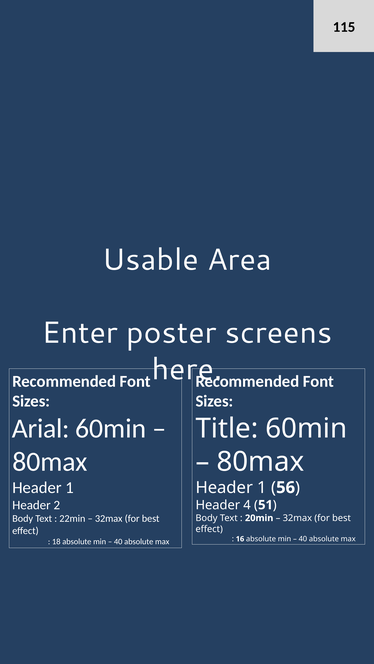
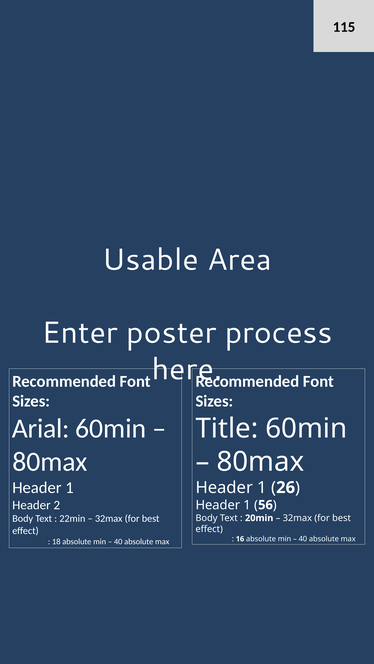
screens: screens -> process (279, 333)
56: 56 -> 26 (286, 488)
4: 4 -> 1 (247, 506)
51: 51 -> 56 (265, 506)
